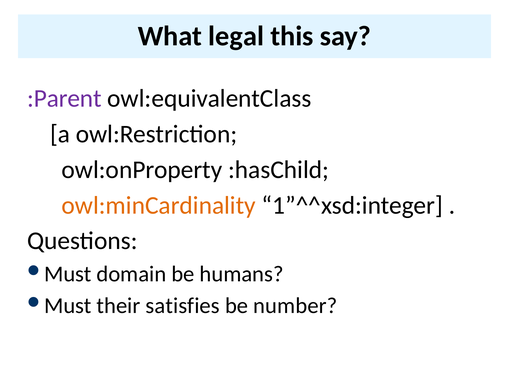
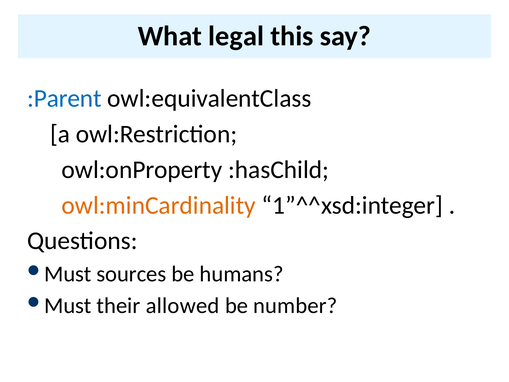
:Parent colour: purple -> blue (64, 98)
domain: domain -> sources (131, 274)
satisfies: satisfies -> allowed (183, 306)
